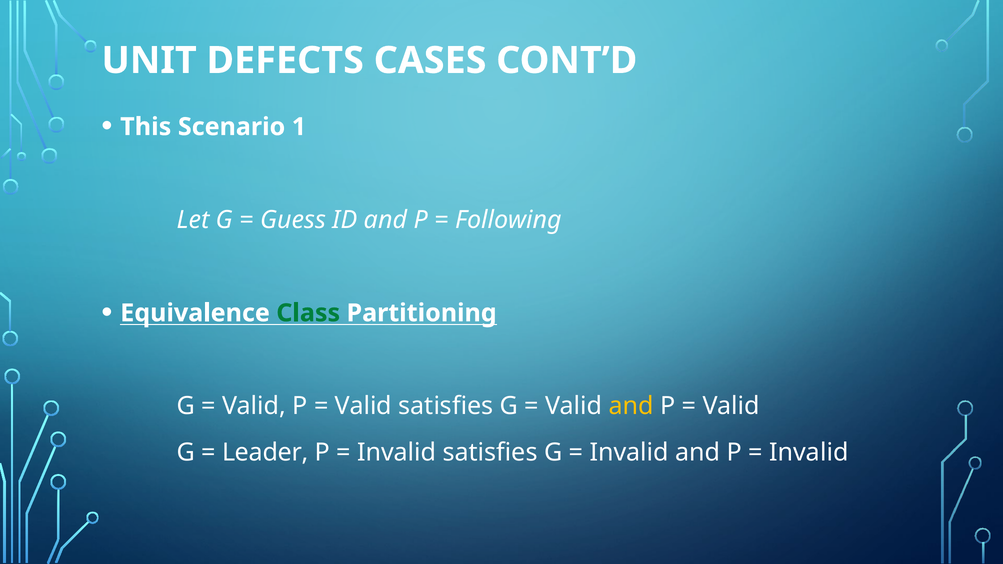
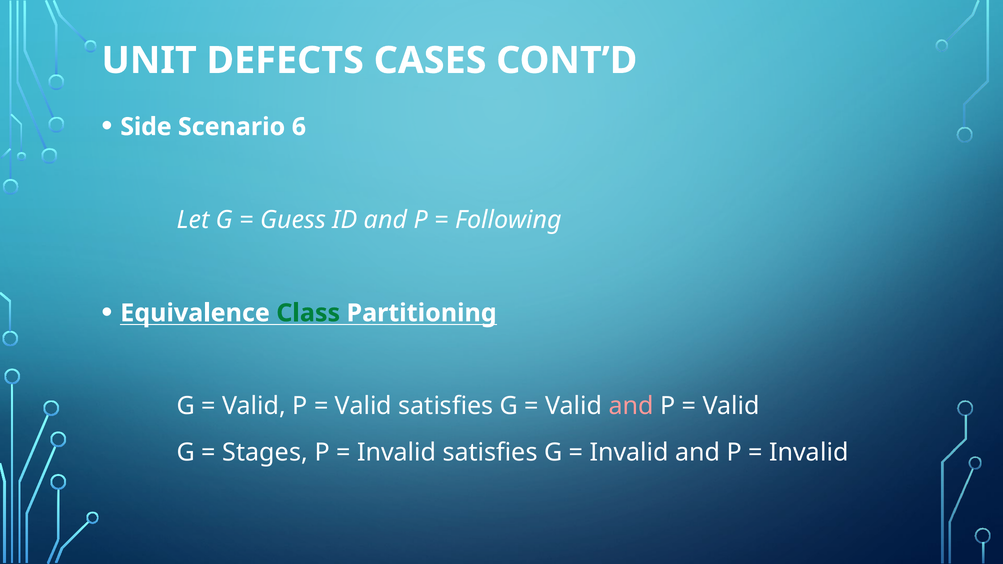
This: This -> Side (146, 127)
1: 1 -> 6 (299, 127)
and colour: yellow -> pink (631, 406)
Leader: Leader -> Stages (265, 453)
